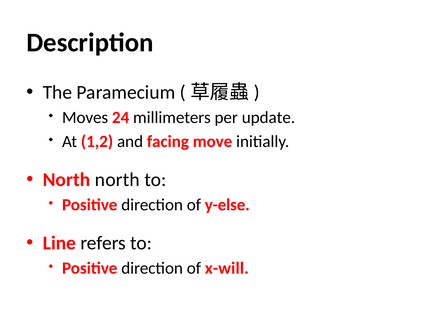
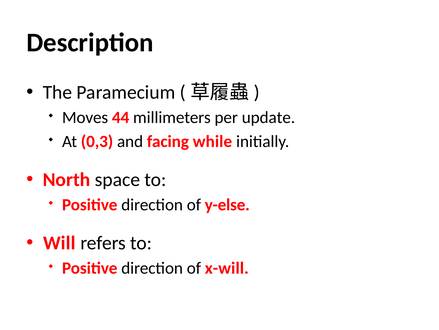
24: 24 -> 44 (121, 117)
1,2: 1,2 -> 0,3 (97, 141)
move: move -> while (212, 141)
North north: north -> space (117, 179)
Line: Line -> Will (59, 242)
